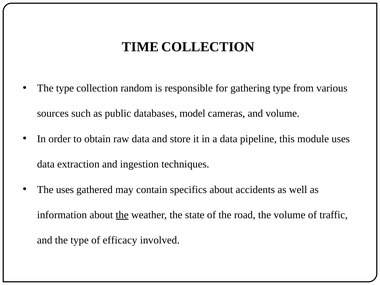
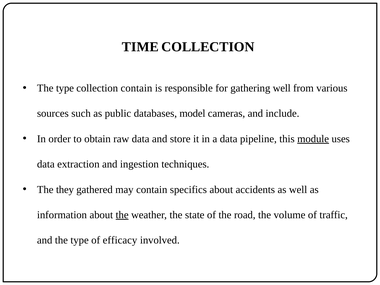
collection random: random -> contain (136, 88)
gathering type: type -> well (282, 88)
and volume: volume -> include (283, 113)
module underline: none -> present (313, 139)
The uses: uses -> they (65, 190)
